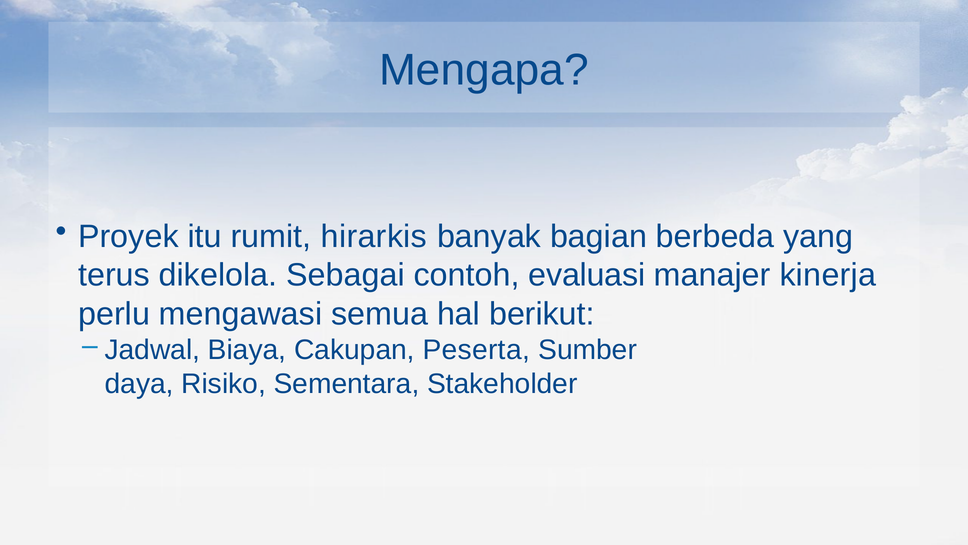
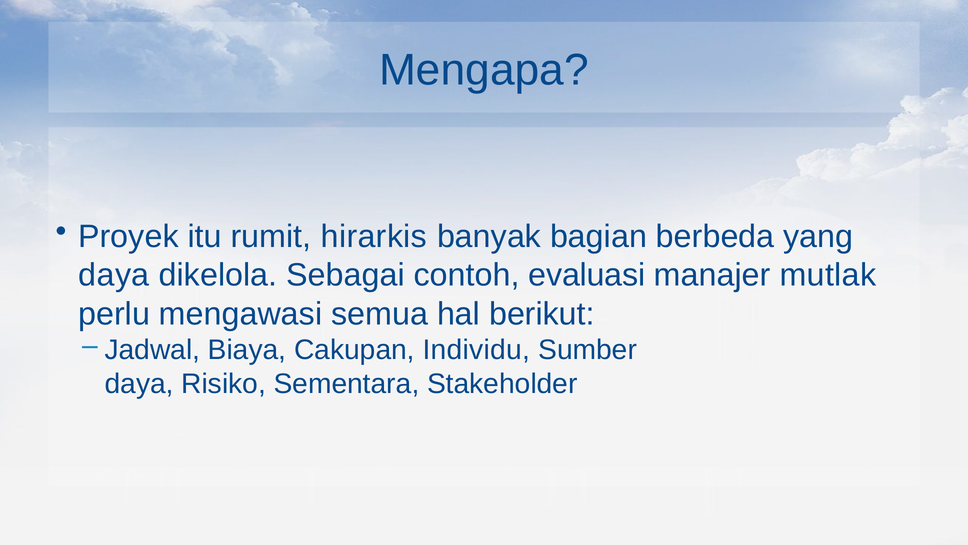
terus: terus -> daya (114, 275)
kinerja: kinerja -> mutlak (828, 275)
Peserta: Peserta -> Individu (476, 350)
